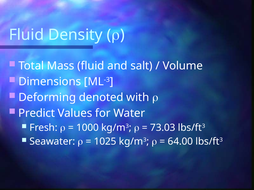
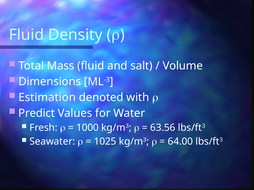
Deforming: Deforming -> Estimation (47, 98)
73.03: 73.03 -> 63.56 (163, 128)
